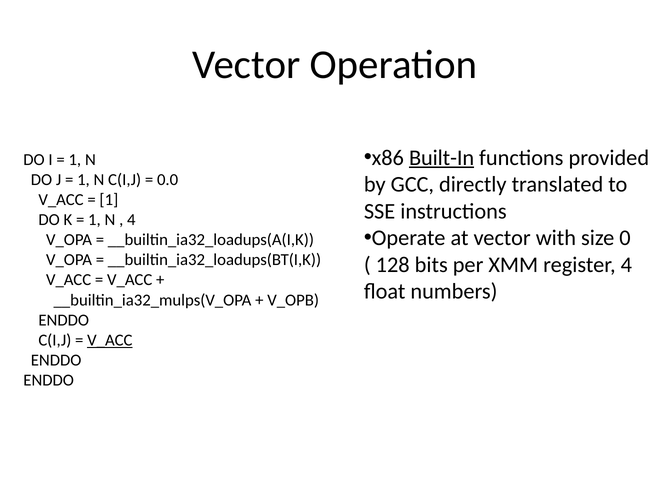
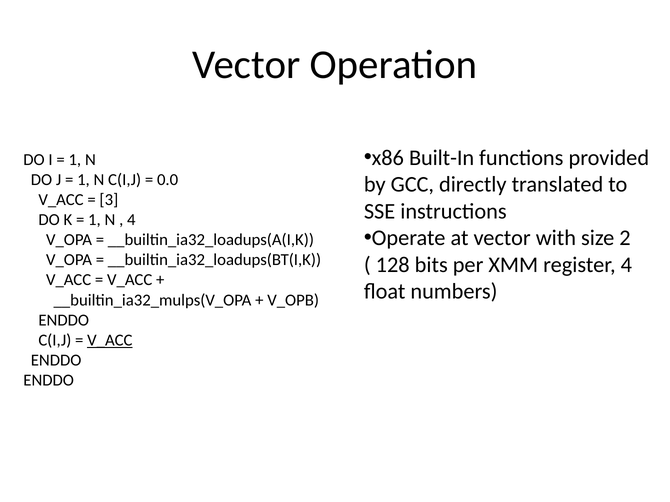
Built-In underline: present -> none (442, 158)
1: 1 -> 3 (109, 200)
0: 0 -> 2 (625, 238)
